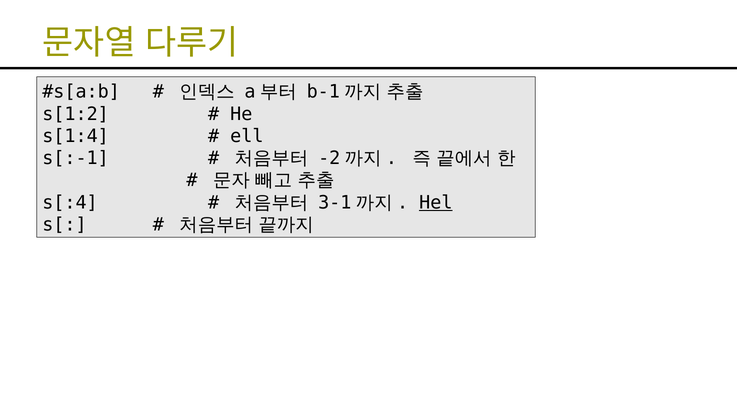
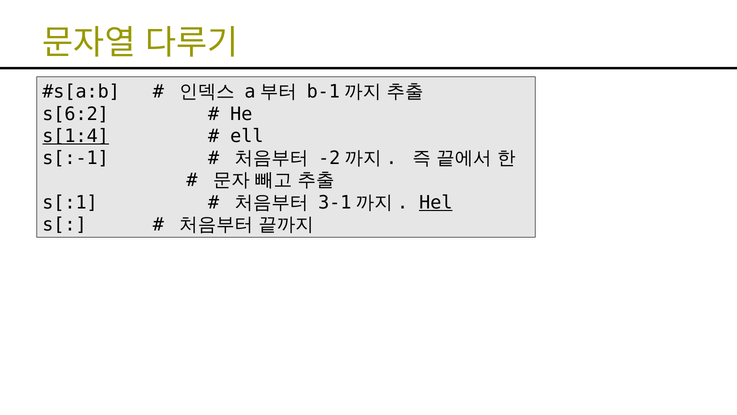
s[1:2: s[1:2 -> s[6:2 (76, 114)
s[1:4 underline: none -> present (76, 136)
s[:4: s[:4 -> s[:1 (70, 202)
